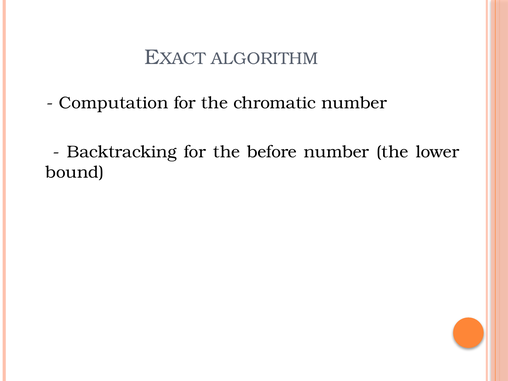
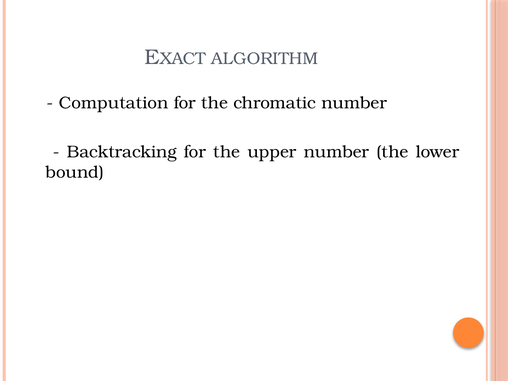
before: before -> upper (272, 152)
